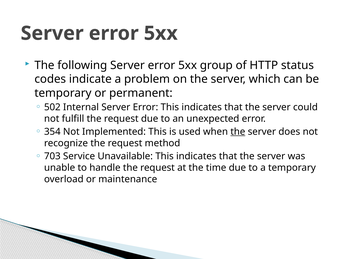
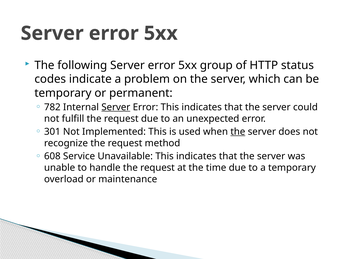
502: 502 -> 782 (52, 107)
Server underline: none -> present (116, 107)
354: 354 -> 301 (52, 132)
703: 703 -> 608 (52, 156)
